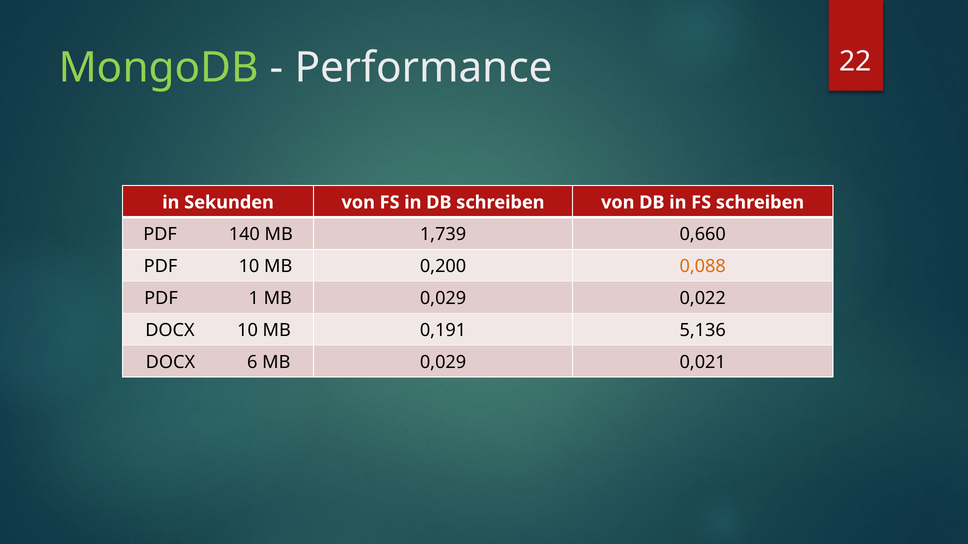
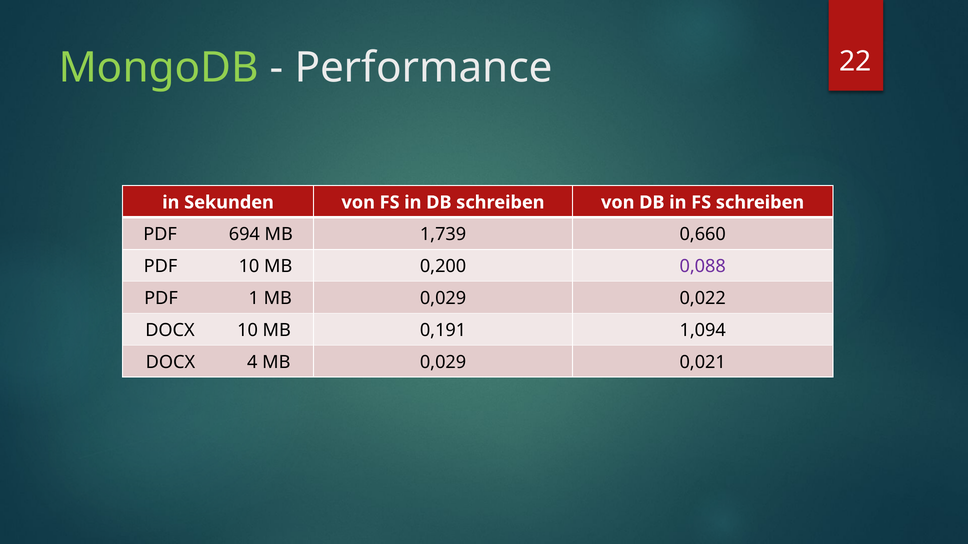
140: 140 -> 694 (244, 235)
0,088 colour: orange -> purple (703, 267)
5,136: 5,136 -> 1,094 (703, 331)
6: 6 -> 4 (252, 362)
